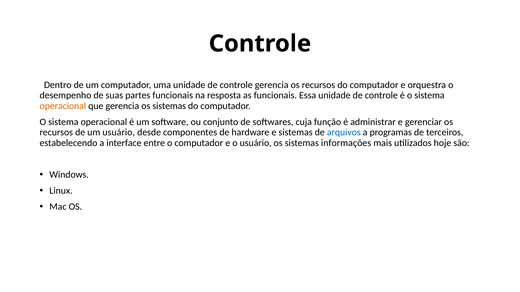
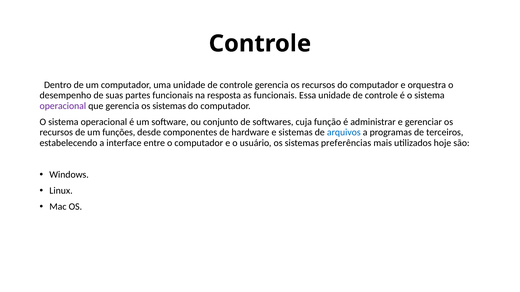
operacional colour: orange -> purple (63, 106)
um usuário: usuário -> funções (119, 133)
informações: informações -> preferências (346, 143)
